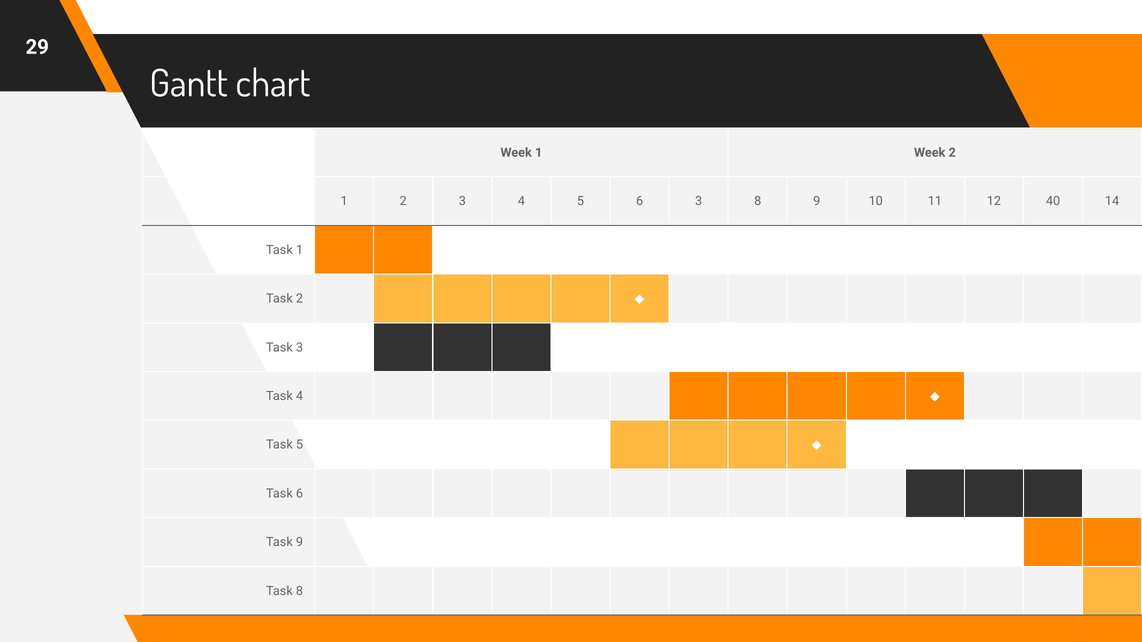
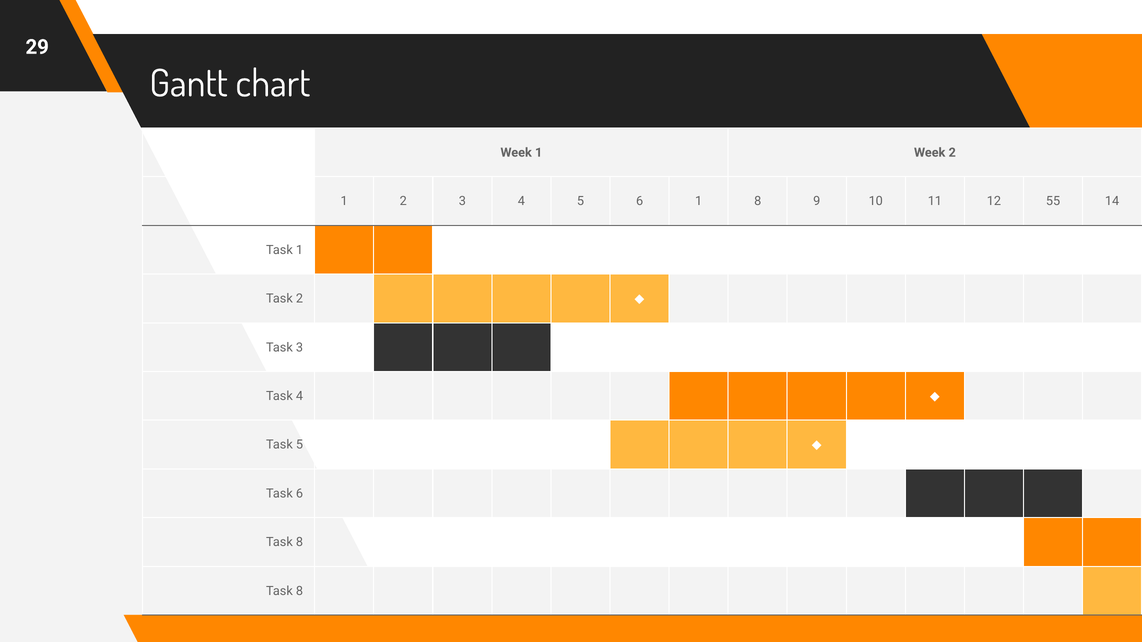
6 3: 3 -> 1 (699, 201)
40: 40 -> 55 (1053, 201)
9: 9 -> 8 (300, 542)
